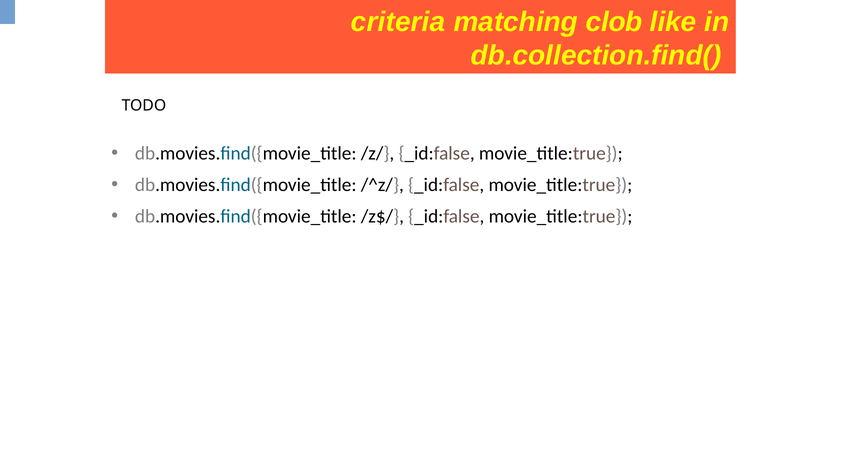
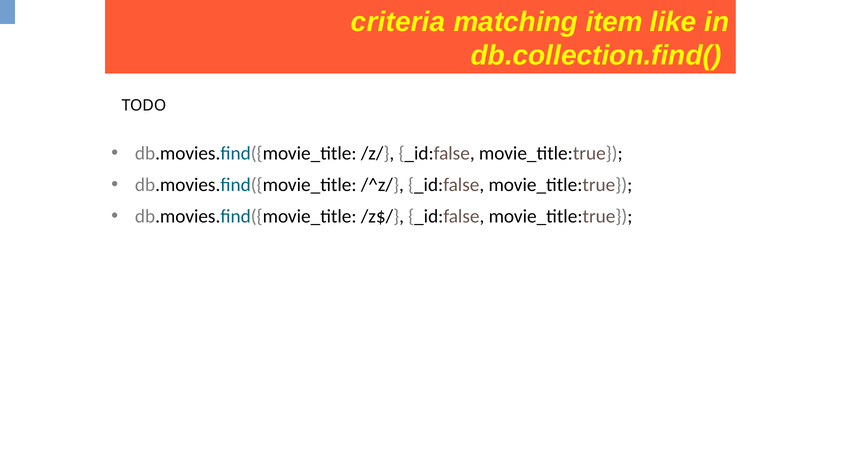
clob: clob -> item (614, 22)
